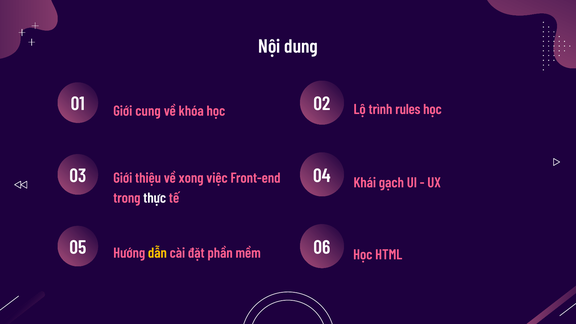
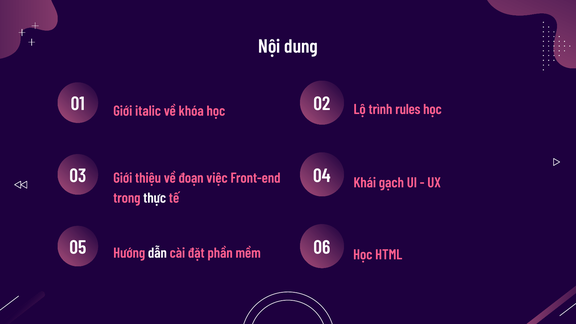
cung: cung -> italic (148, 111)
xong: xong -> đoạn (191, 178)
dẫn colour: yellow -> white (157, 253)
